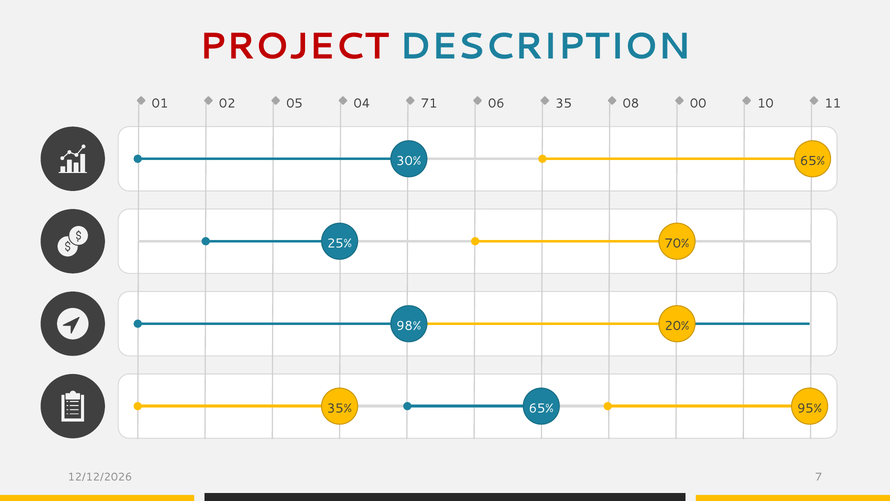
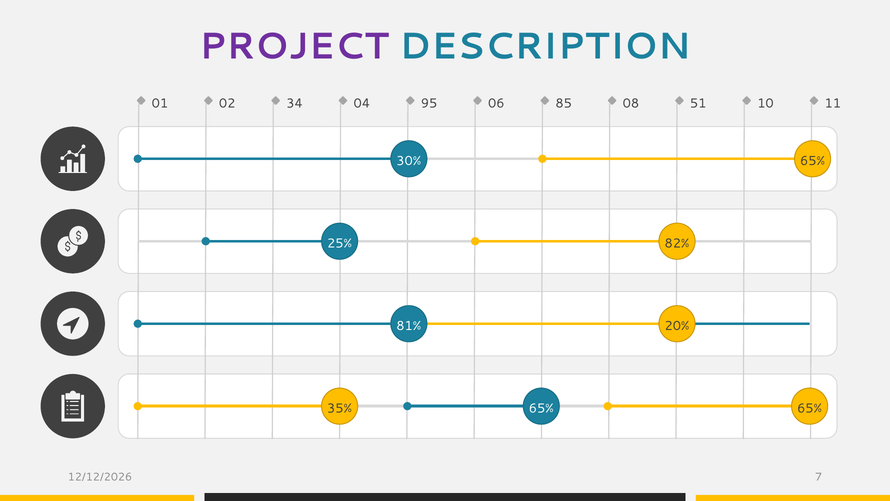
PROJECT colour: red -> purple (294, 47)
05: 05 -> 34 (294, 104)
71: 71 -> 95 (429, 104)
35: 35 -> 85 (564, 104)
00: 00 -> 51 (698, 104)
70%: 70% -> 82% (677, 243)
98%: 98% -> 81% (409, 326)
65% 95%: 95% -> 65% (810, 408)
